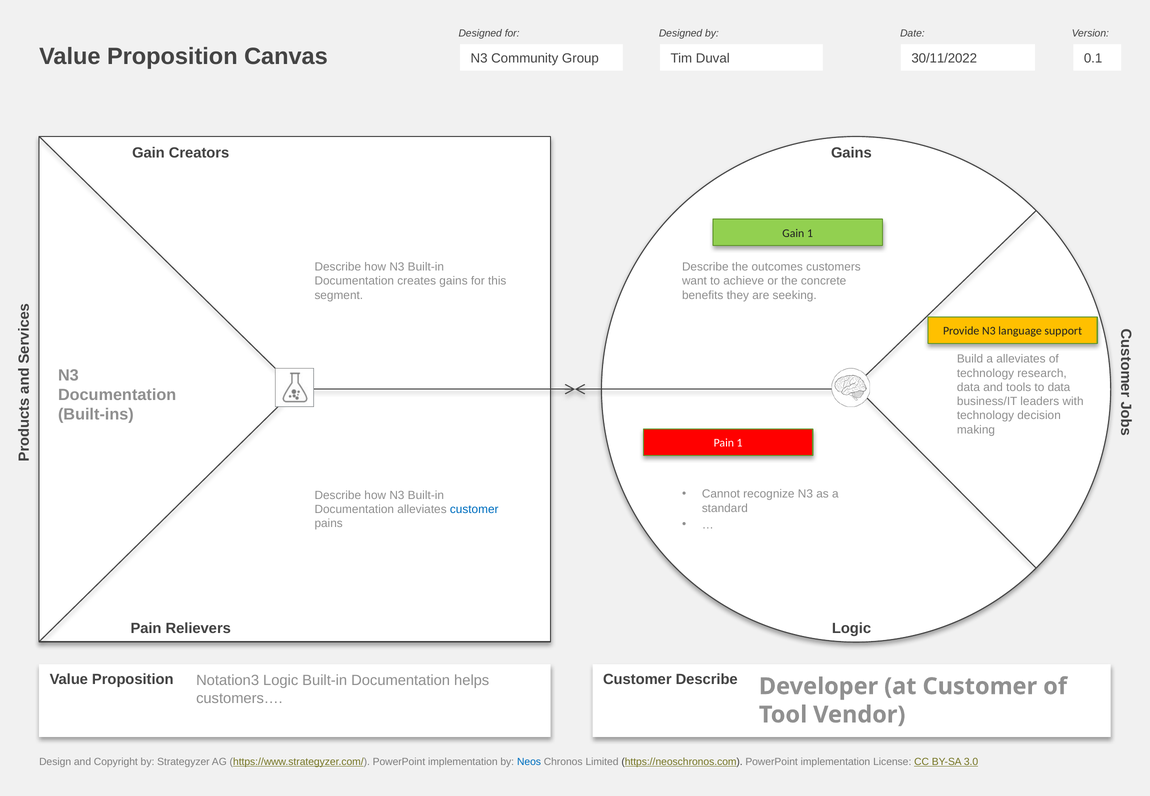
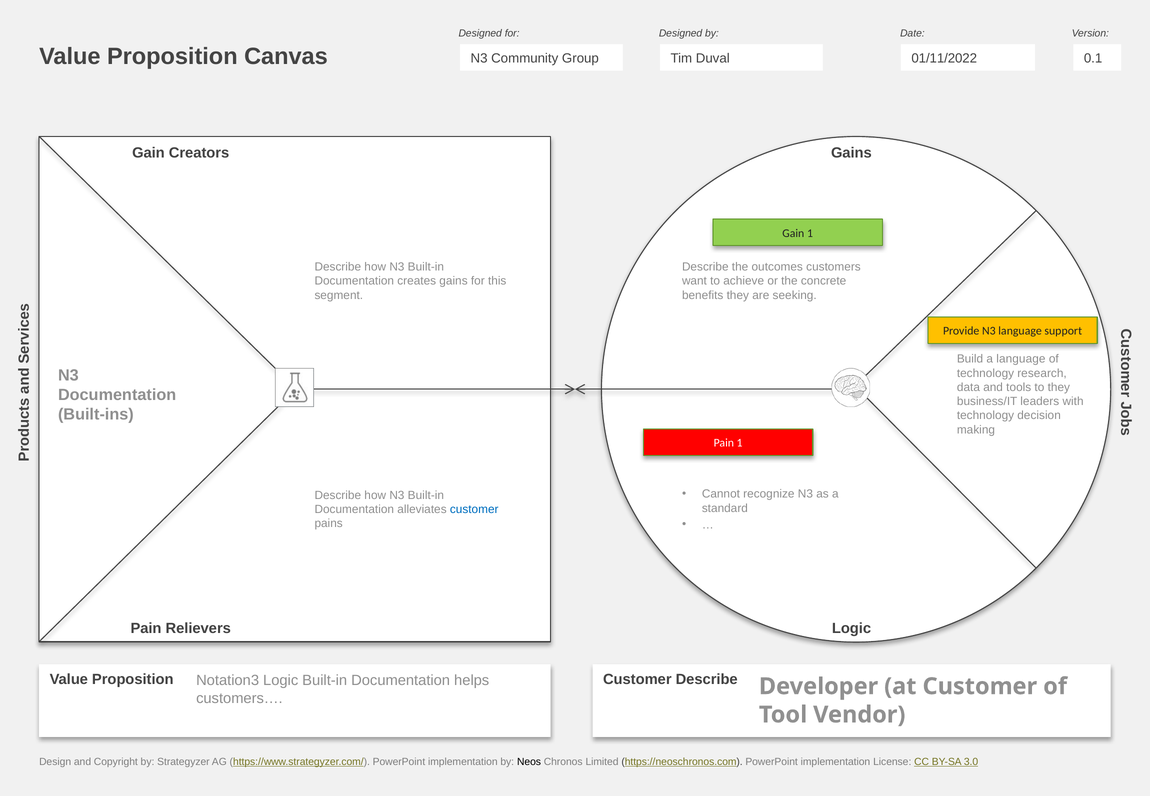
30/11/2022: 30/11/2022 -> 01/11/2022 (944, 58)
a alleviates: alleviates -> language (1021, 359)
to data: data -> they (1059, 387)
Neos colour: blue -> black (529, 762)
